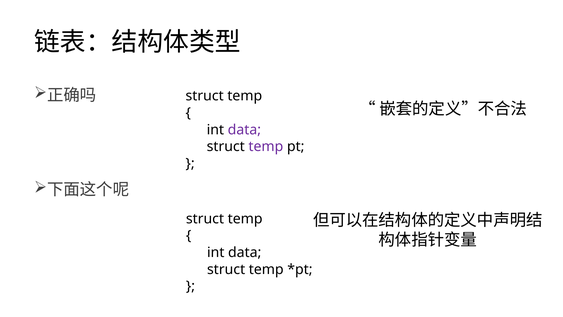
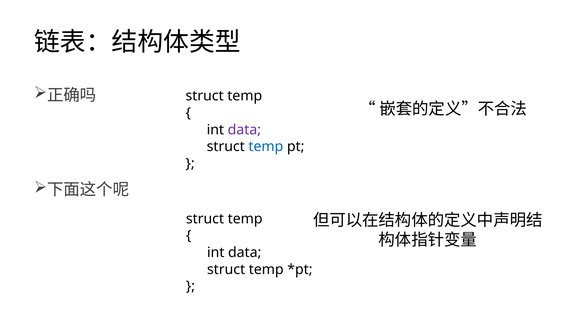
temp colour: purple -> blue (266, 146)
